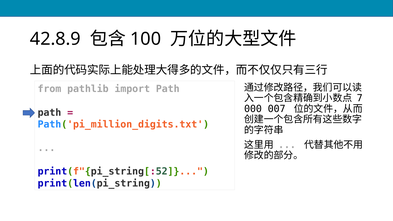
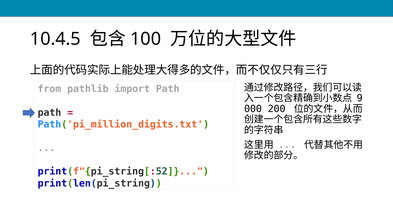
42.8.9: 42.8.9 -> 10.4.5 (55, 39)
7: 7 -> 9 (360, 98)
007: 007 -> 200 (277, 109)
